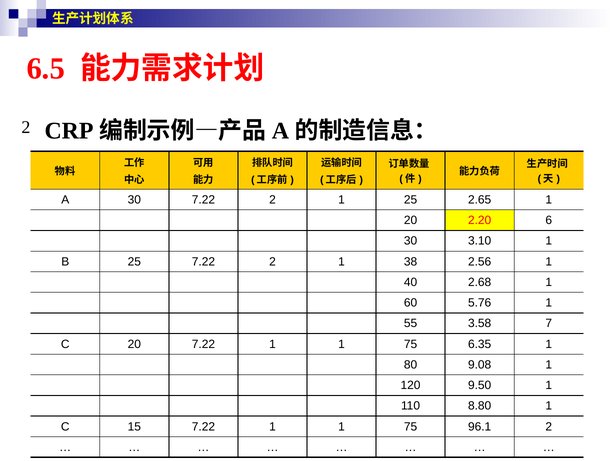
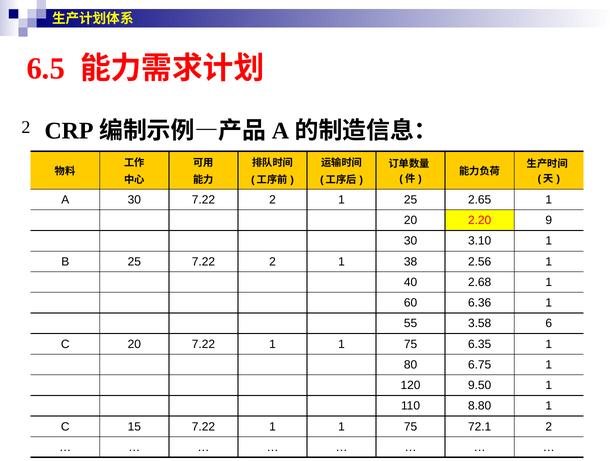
6: 6 -> 9 (549, 220)
5.76: 5.76 -> 6.36 (480, 303)
7: 7 -> 6 (549, 323)
9.08: 9.08 -> 6.75 (480, 364)
96.1: 96.1 -> 72.1 (480, 426)
